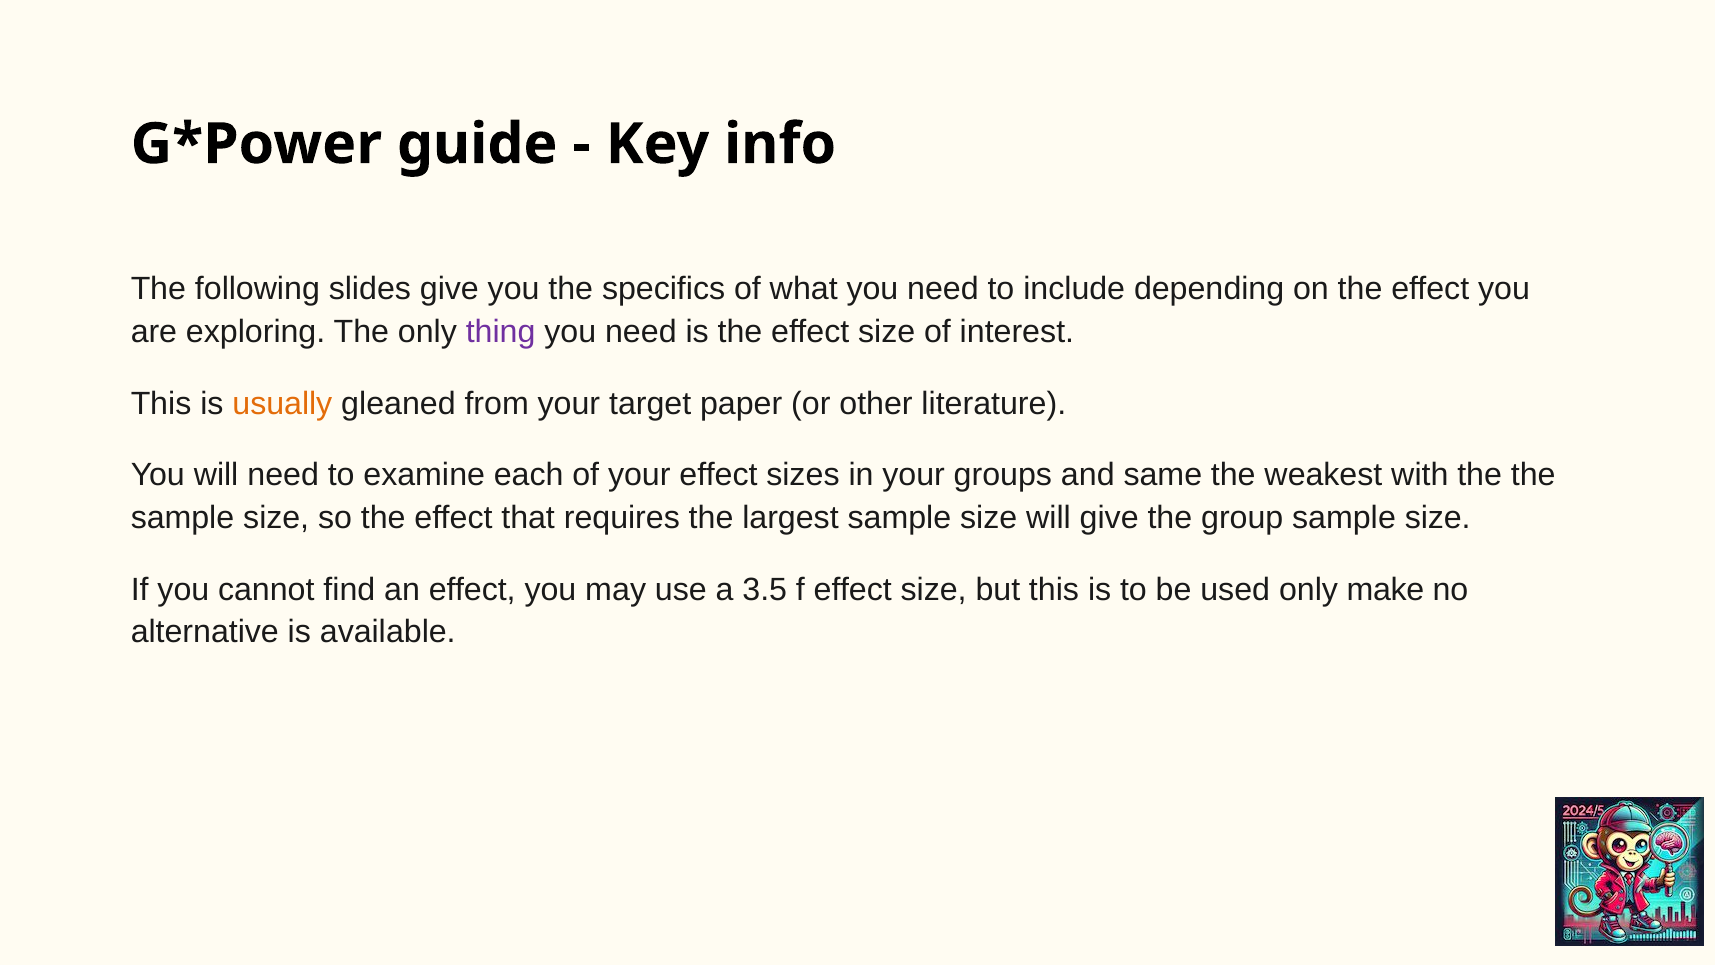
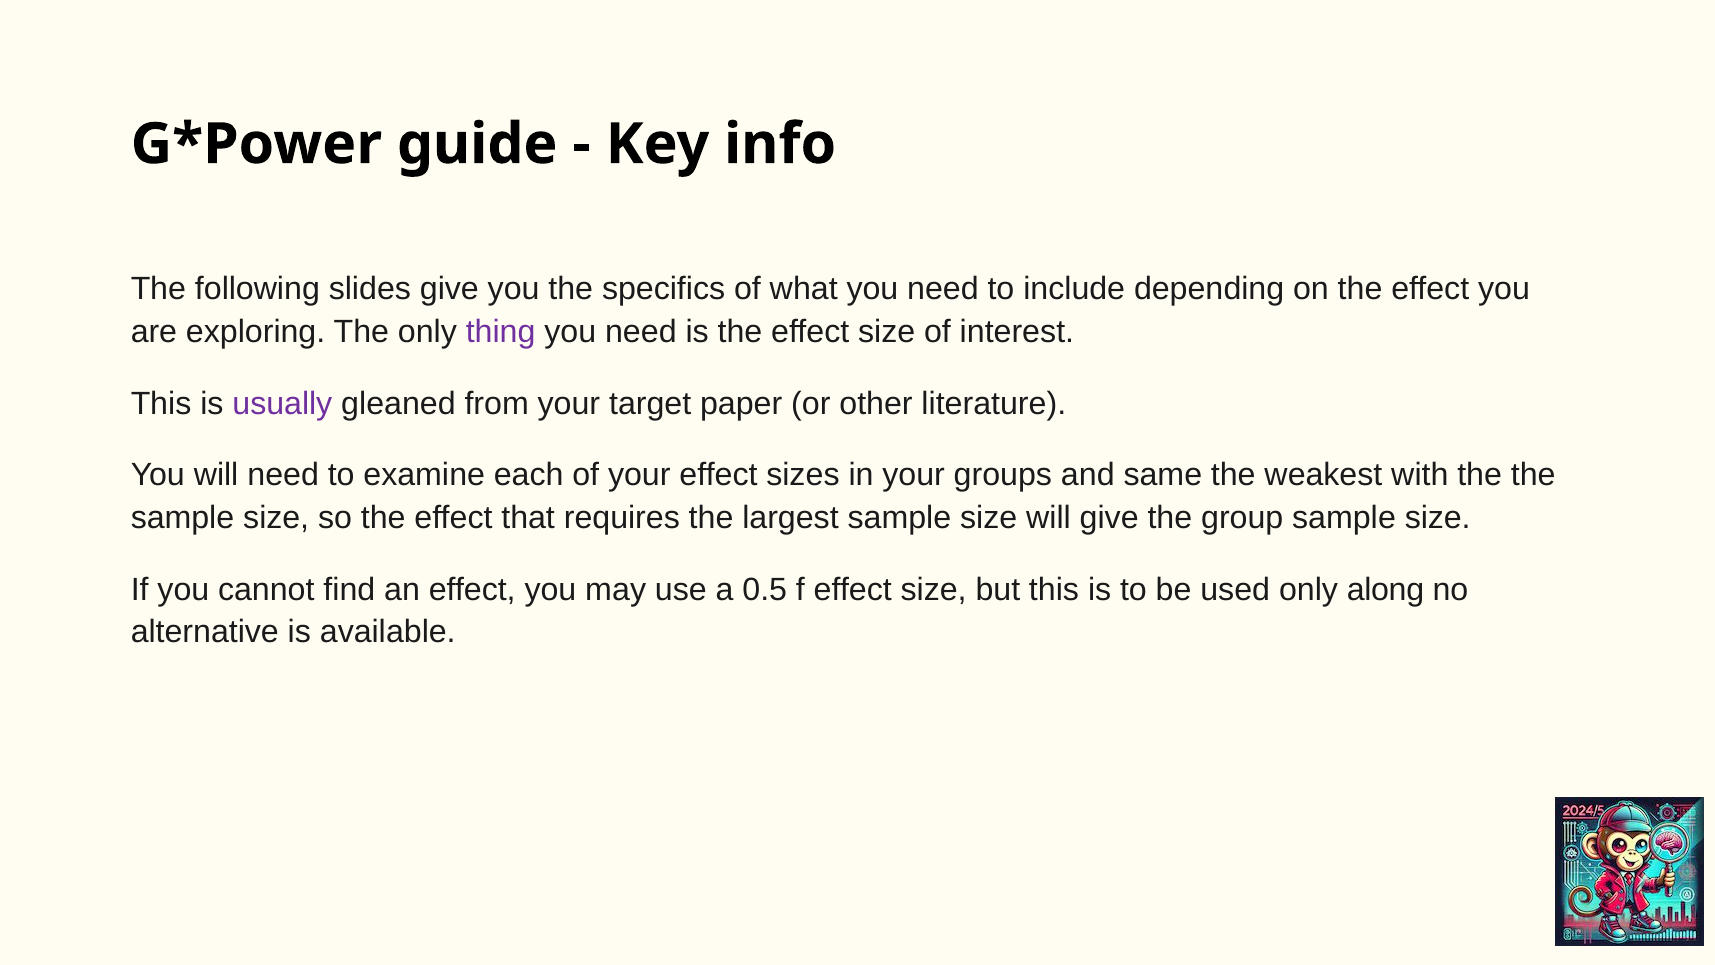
usually colour: orange -> purple (282, 403)
3.5: 3.5 -> 0.5 (765, 589)
make: make -> along (1385, 589)
